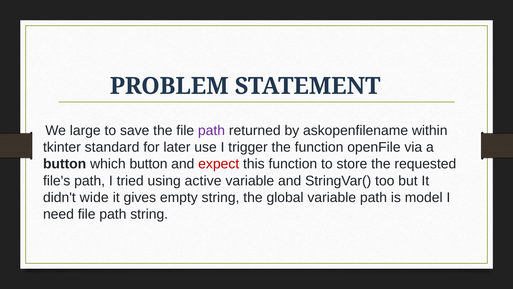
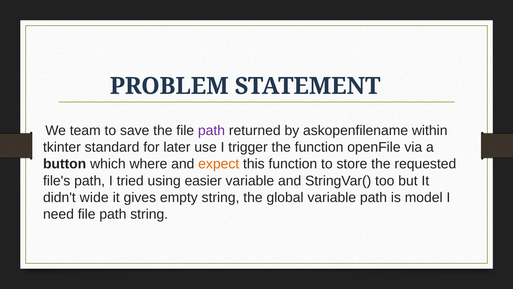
large: large -> team (85, 130)
which button: button -> where (148, 164)
expect colour: red -> orange (219, 164)
active: active -> easier (203, 181)
